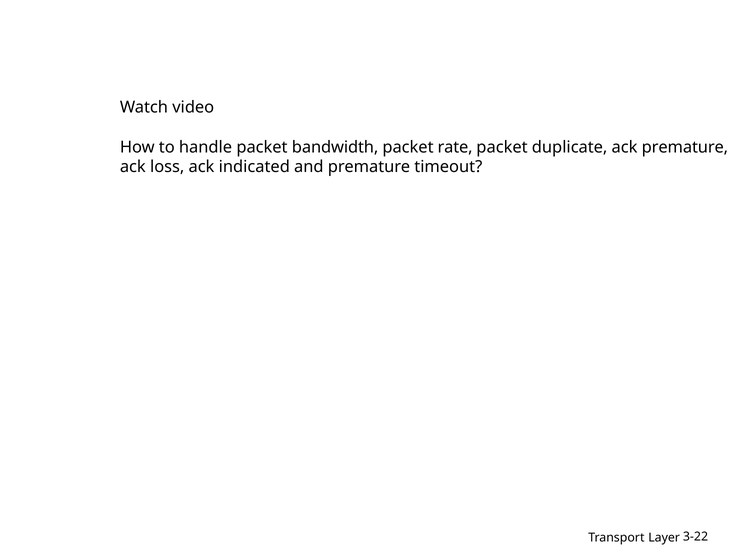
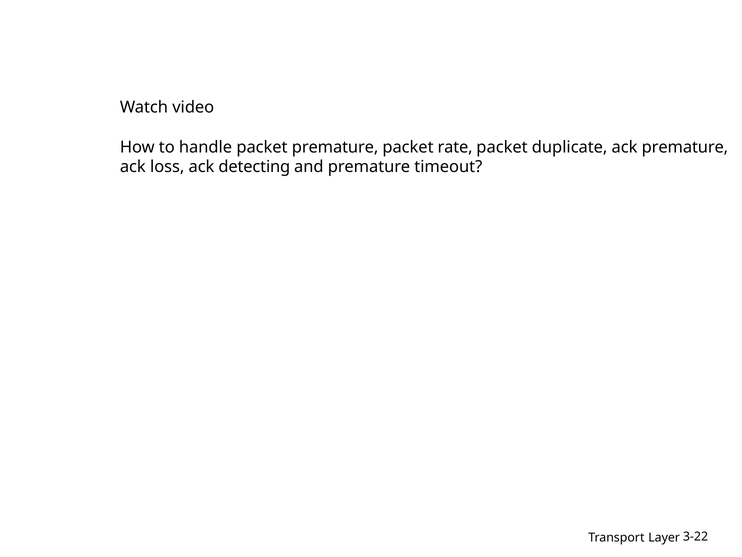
packet bandwidth: bandwidth -> premature (335, 147)
indicated: indicated -> detecting (254, 167)
